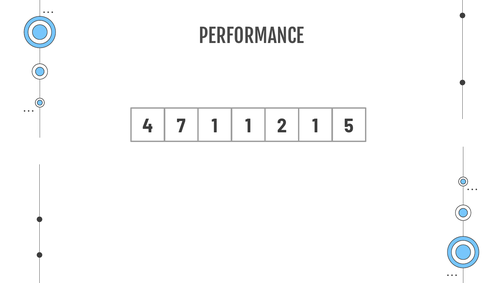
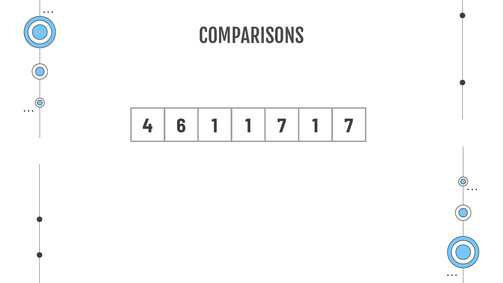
PERFORMANCE: PERFORMANCE -> COMPARISONS (251, 37)
7: 7 -> 6 (181, 126)
1 1 2: 2 -> 7 (282, 126)
5: 5 -> 7 (349, 126)
